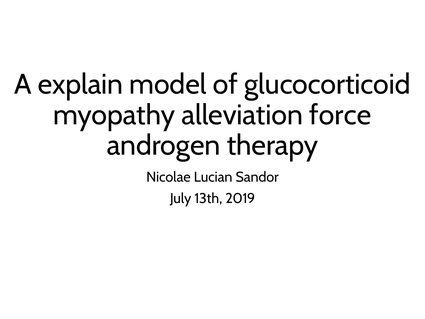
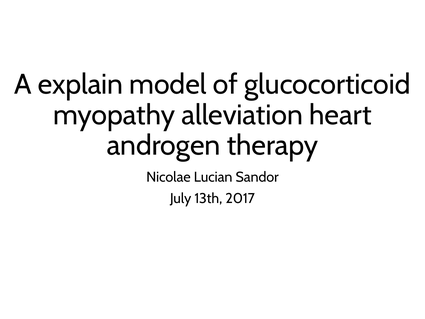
force: force -> heart (340, 115)
2019: 2019 -> 2017 (240, 198)
